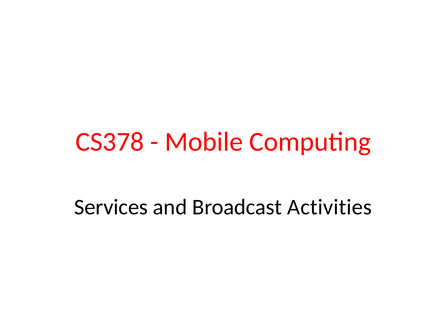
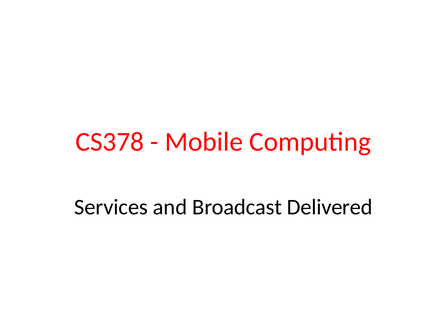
Activities: Activities -> Delivered (330, 207)
